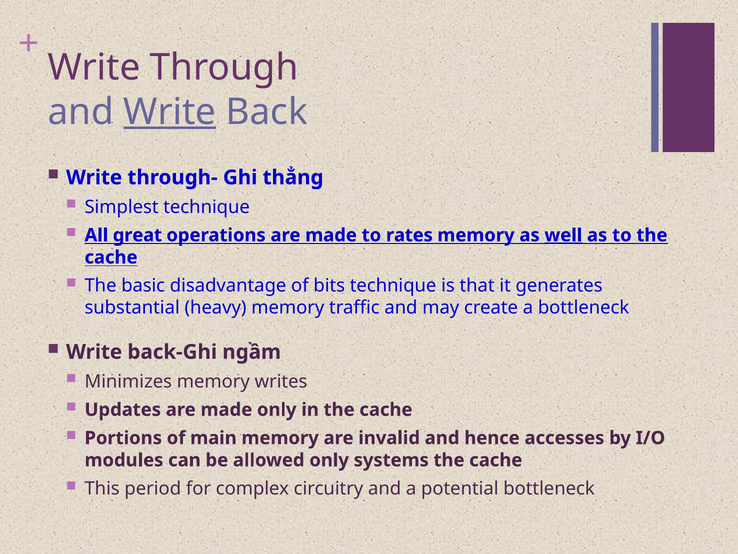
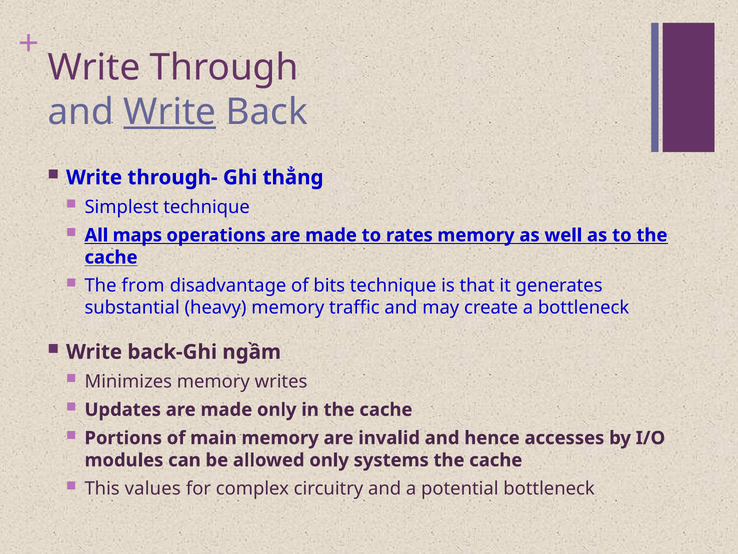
great: great -> maps (137, 235)
well underline: present -> none (563, 235)
basic: basic -> from (143, 285)
period: period -> values (153, 488)
